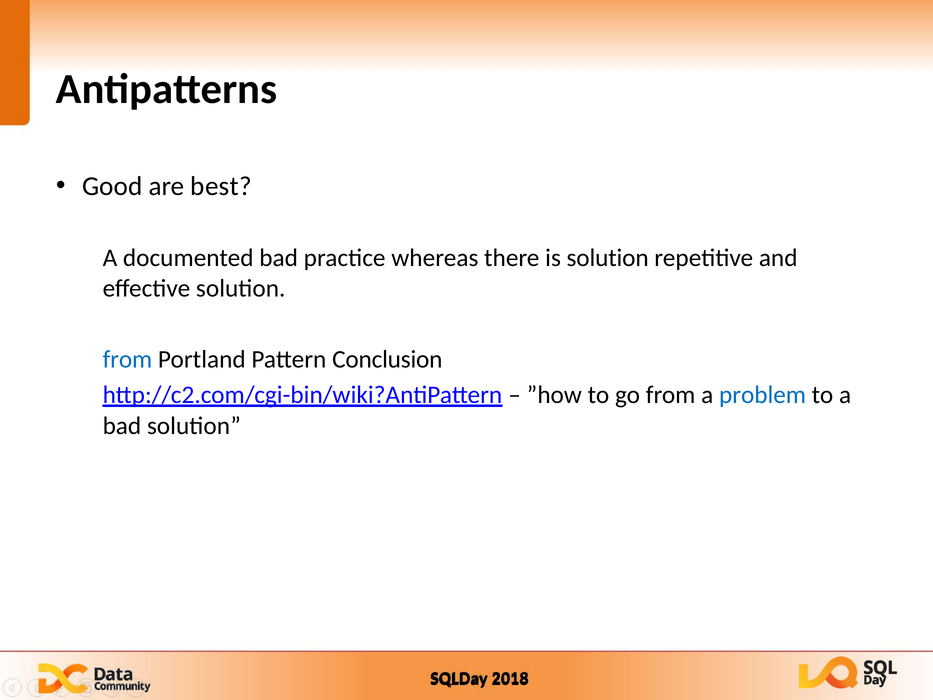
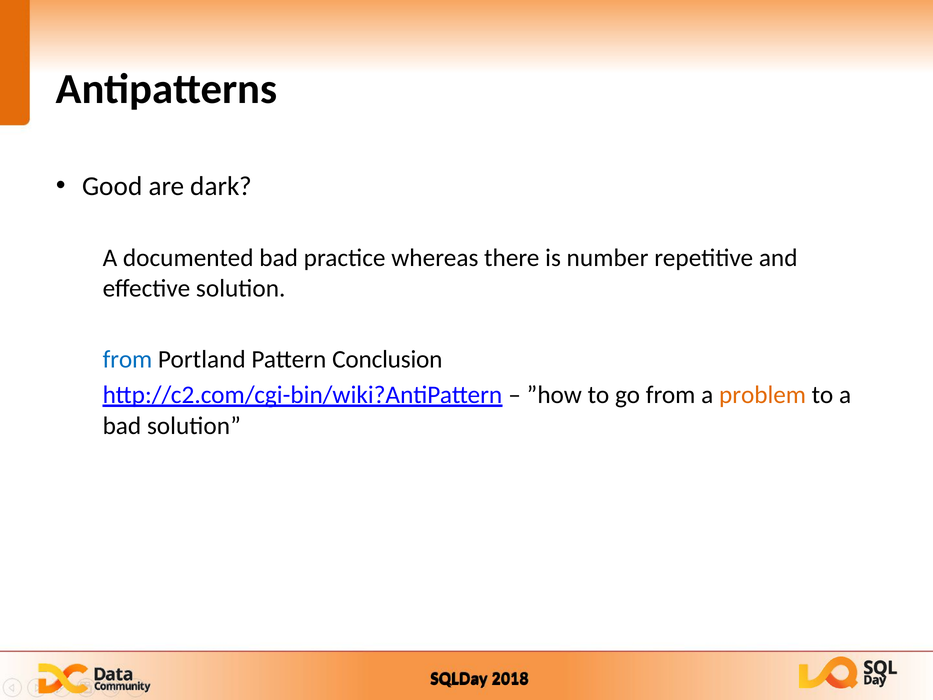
best: best -> dark (221, 186)
is solution: solution -> number (608, 258)
problem colour: blue -> orange (763, 395)
